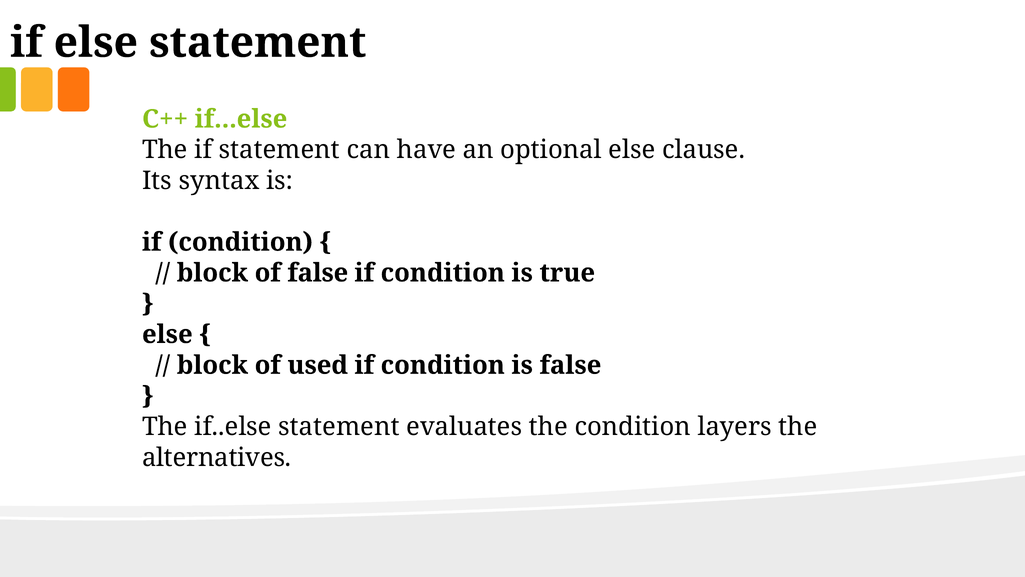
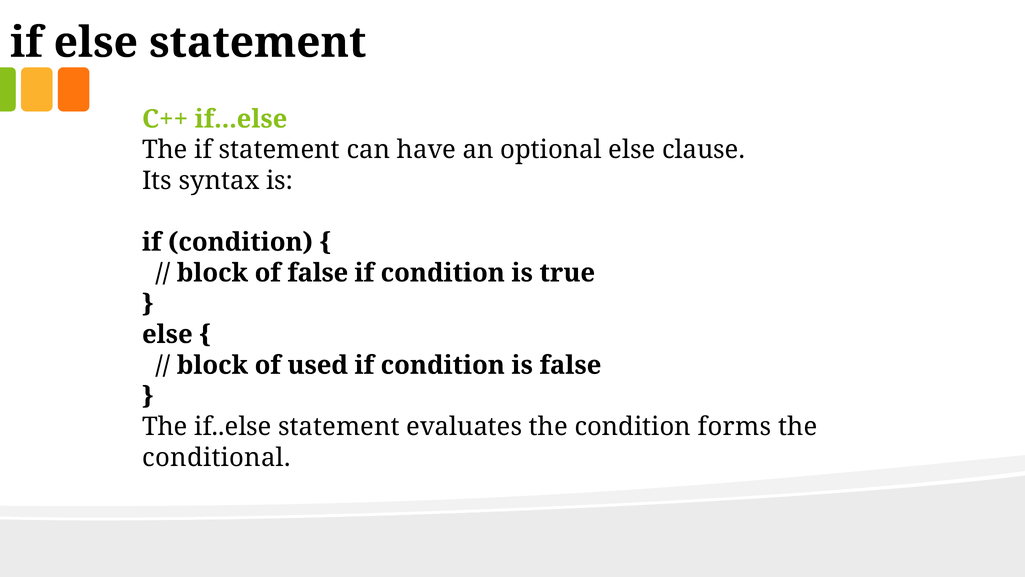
layers: layers -> forms (735, 427)
alternatives: alternatives -> conditional (216, 457)
